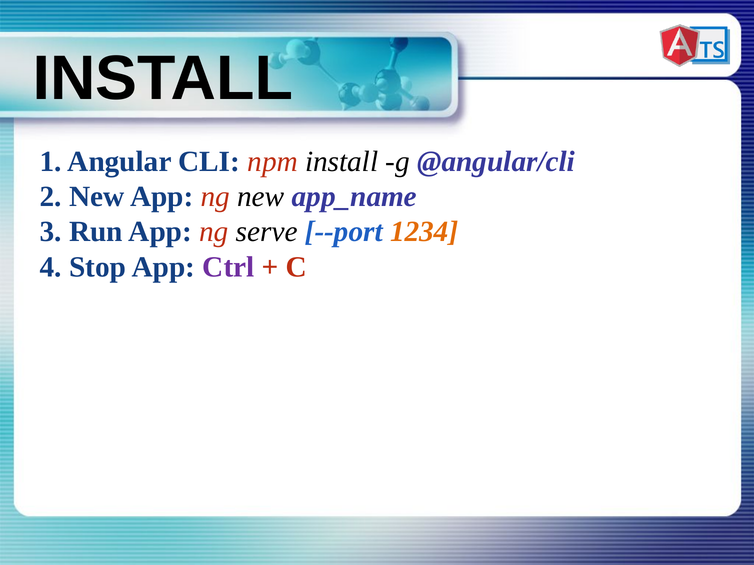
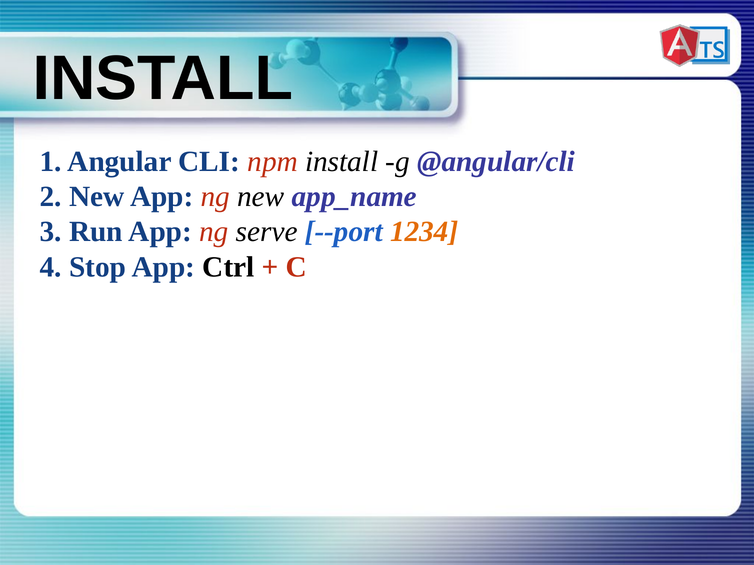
Ctrl colour: purple -> black (228, 267)
